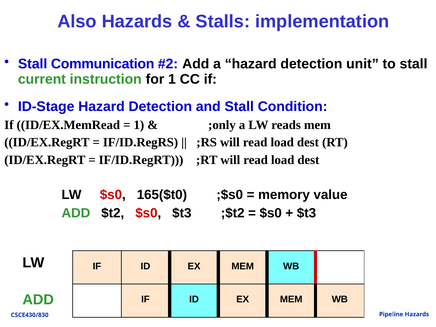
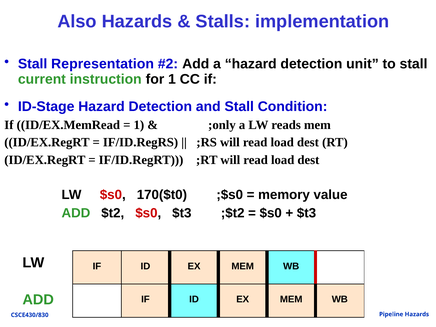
Communication: Communication -> Representation (103, 64)
165($t0: 165($t0 -> 170($t0 (162, 195)
